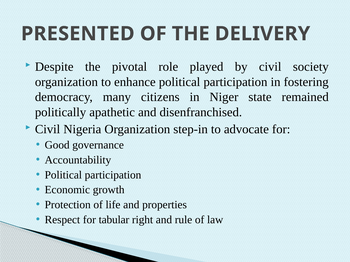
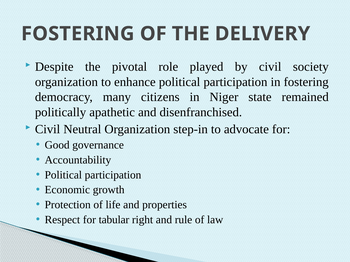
PRESENTED: PRESENTED -> FOSTERING (78, 34)
Nigeria: Nigeria -> Neutral (82, 129)
